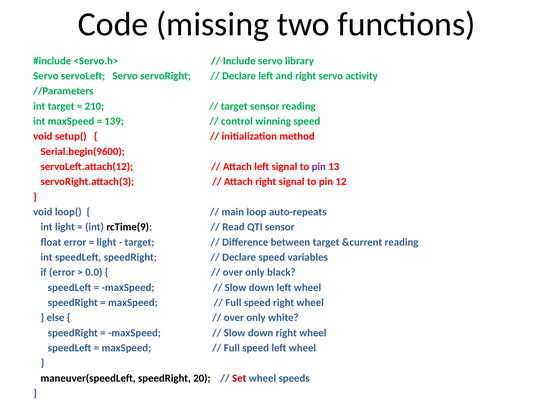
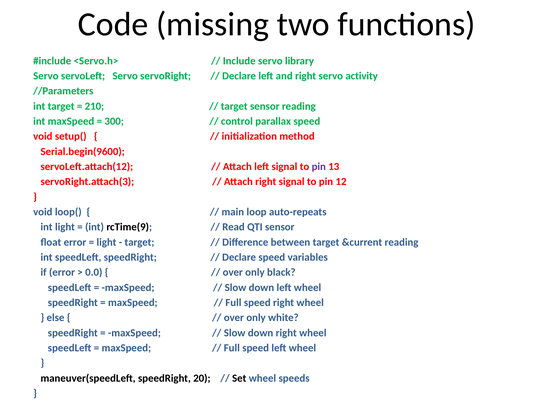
139: 139 -> 300 (114, 121)
winning: winning -> parallax (273, 121)
Set colour: red -> black (239, 378)
